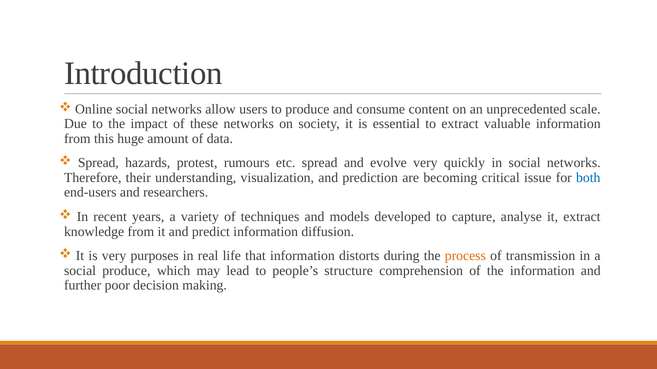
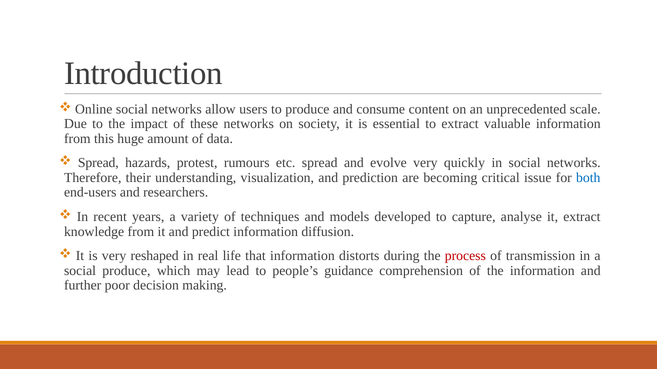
purposes: purposes -> reshaped (155, 256)
process colour: orange -> red (465, 256)
structure: structure -> guidance (349, 271)
